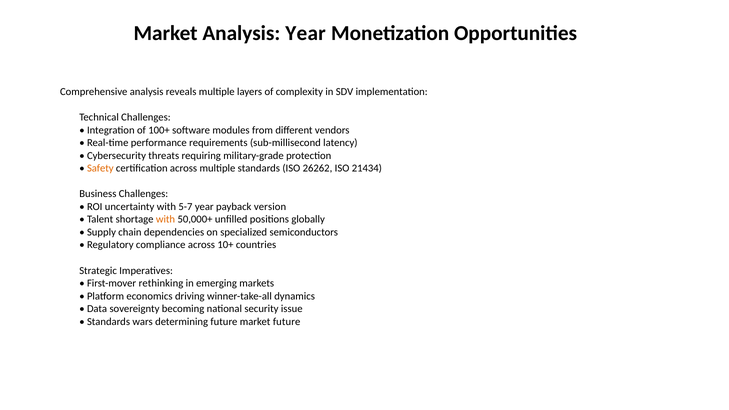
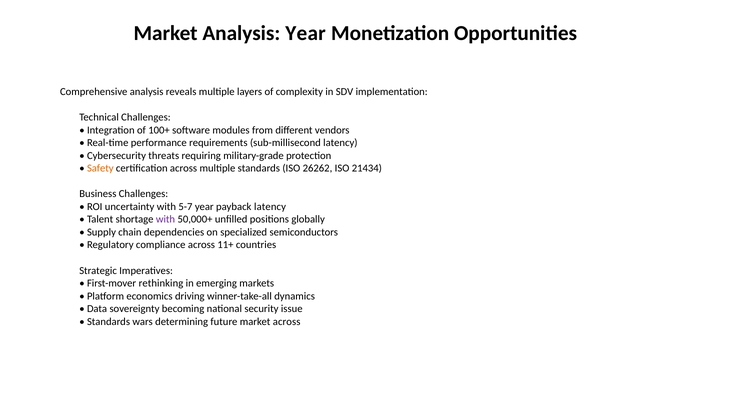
payback version: version -> latency (270, 207)
with colour: orange -> purple (165, 219)
10+: 10+ -> 11+ (225, 245)
market future: future -> across (287, 322)
